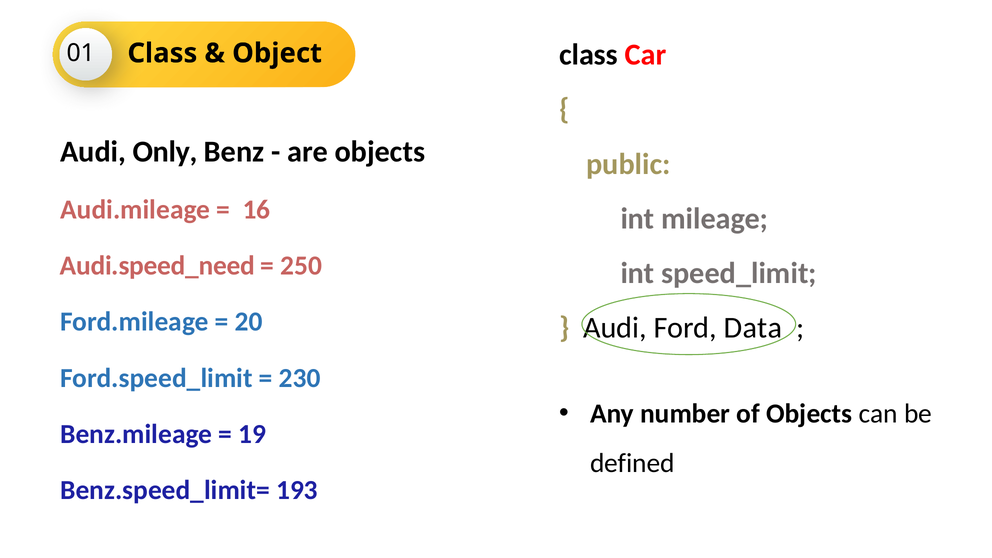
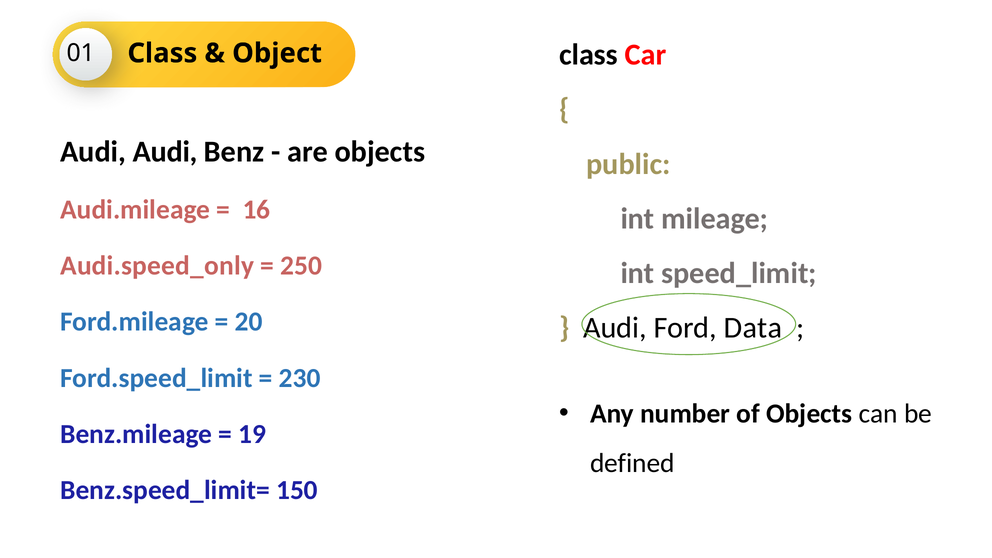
Audi Only: Only -> Audi (165, 152)
Audi.speed_need: Audi.speed_need -> Audi.speed_only (157, 266)
193: 193 -> 150 (297, 490)
